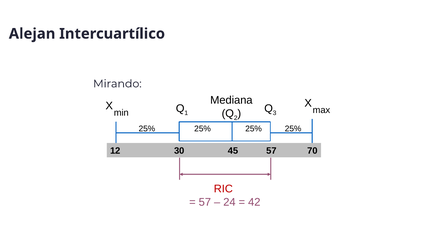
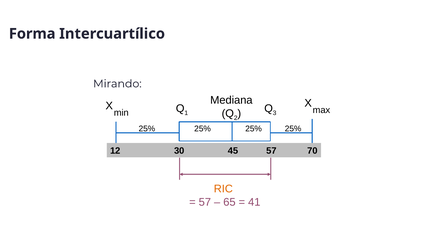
Alejan: Alejan -> Forma (32, 34)
RIC colour: red -> orange (223, 189)
24: 24 -> 65 (229, 202)
42: 42 -> 41 (254, 202)
